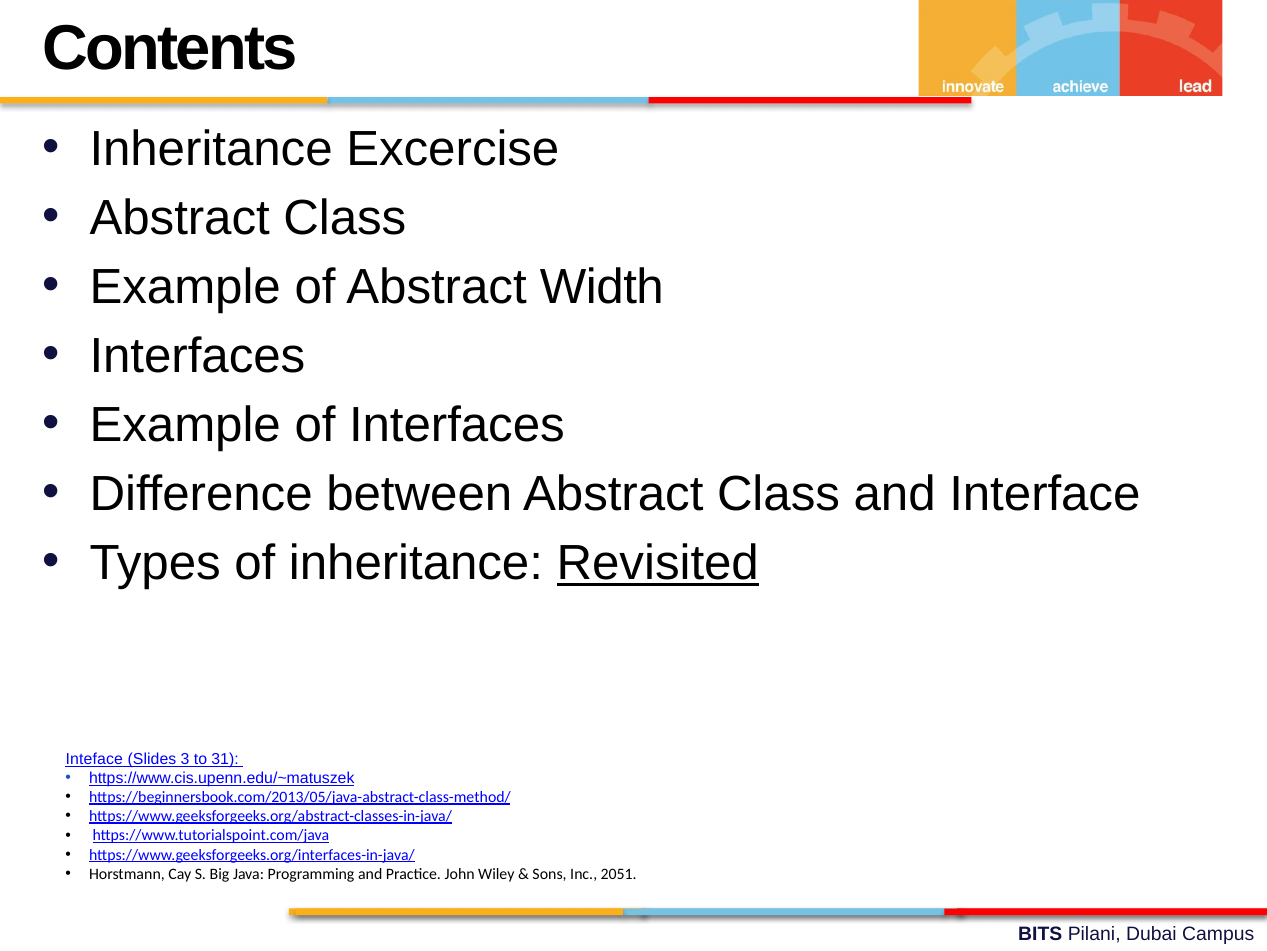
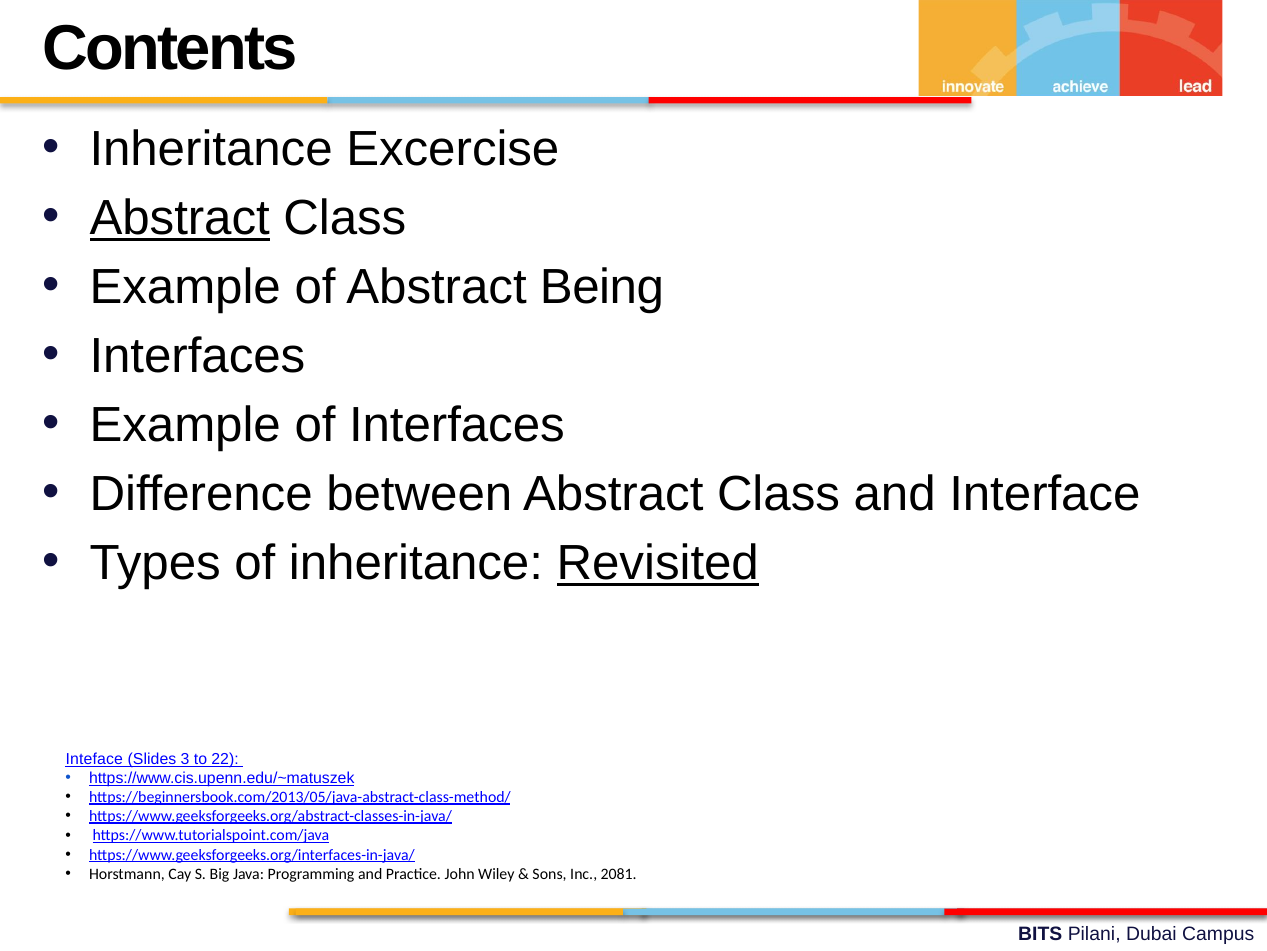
Abstract underline: none -> present (180, 218)
Width: Width -> Being (602, 287)
31: 31 -> 22 (225, 758)
2051: 2051 -> 2081 (619, 873)
